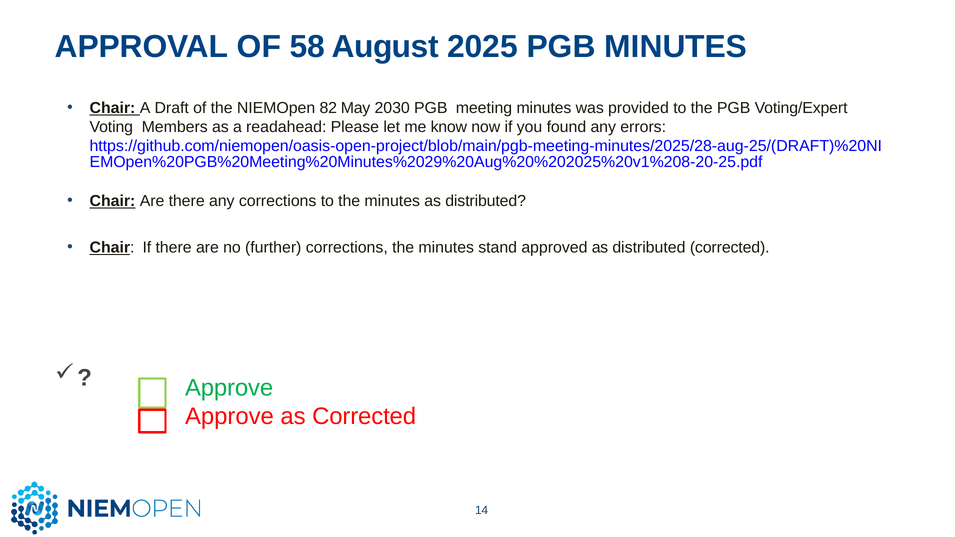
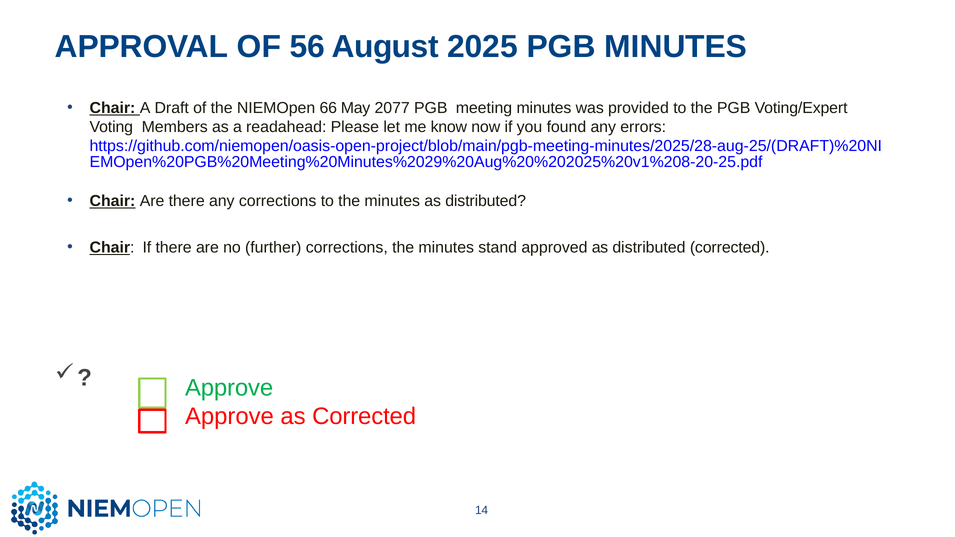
58: 58 -> 56 (308, 47)
82: 82 -> 66 (328, 108)
2030: 2030 -> 2077 (392, 108)
